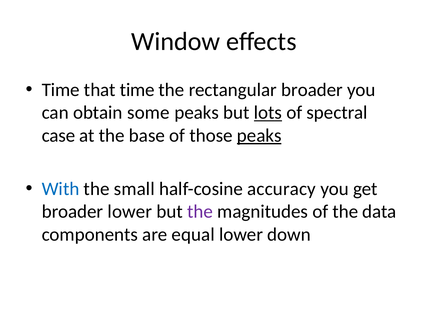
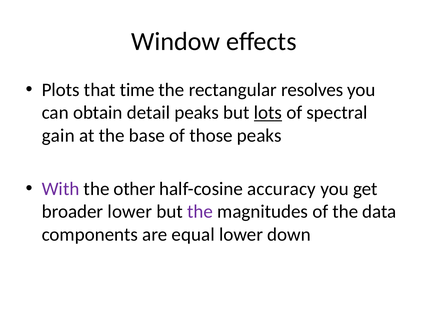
Time: Time -> Plots (61, 90)
rectangular broader: broader -> resolves (312, 90)
some: some -> detail (149, 113)
case: case -> gain (58, 135)
peaks underline: present -> none (259, 135)
With colour: blue -> purple (61, 189)
small: small -> other (134, 189)
